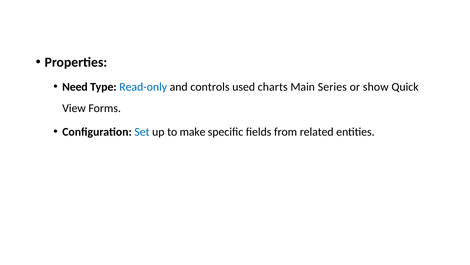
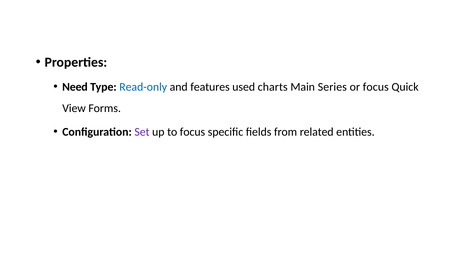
controls: controls -> features (210, 87)
or show: show -> focus (376, 87)
Set colour: blue -> purple (142, 132)
to make: make -> focus (192, 132)
